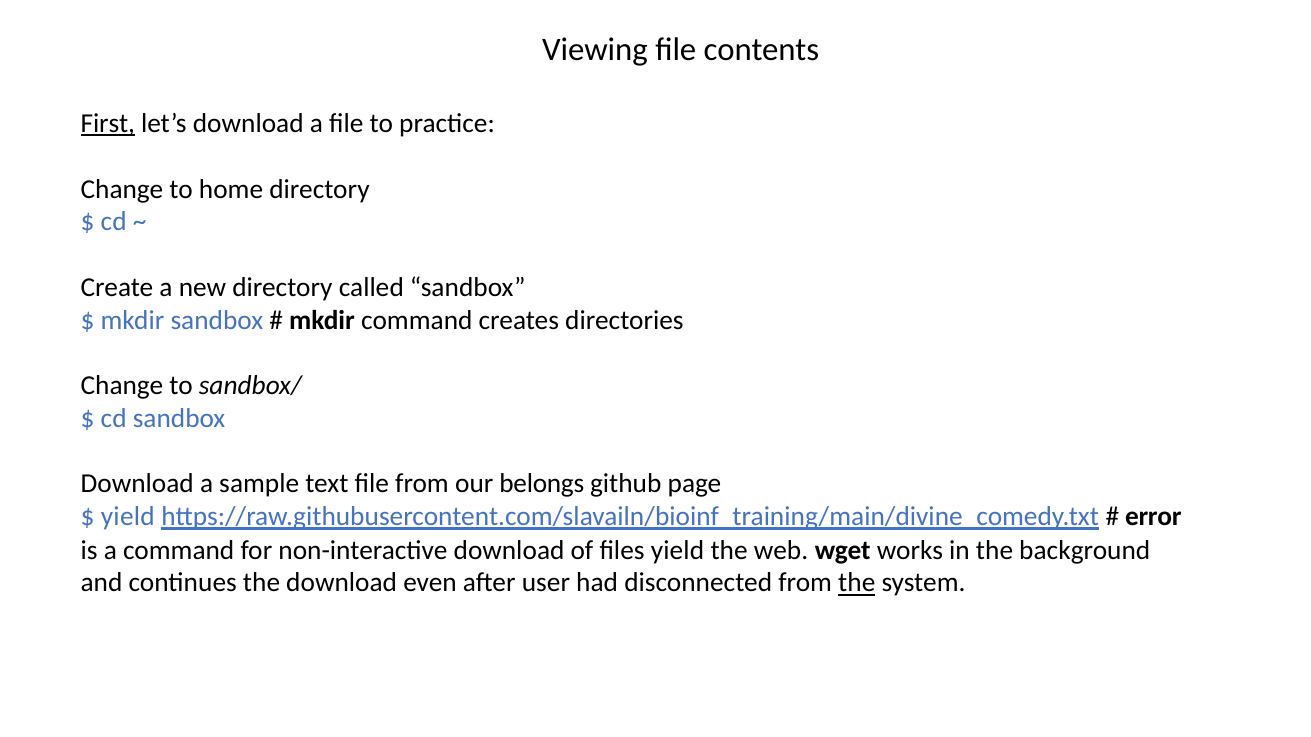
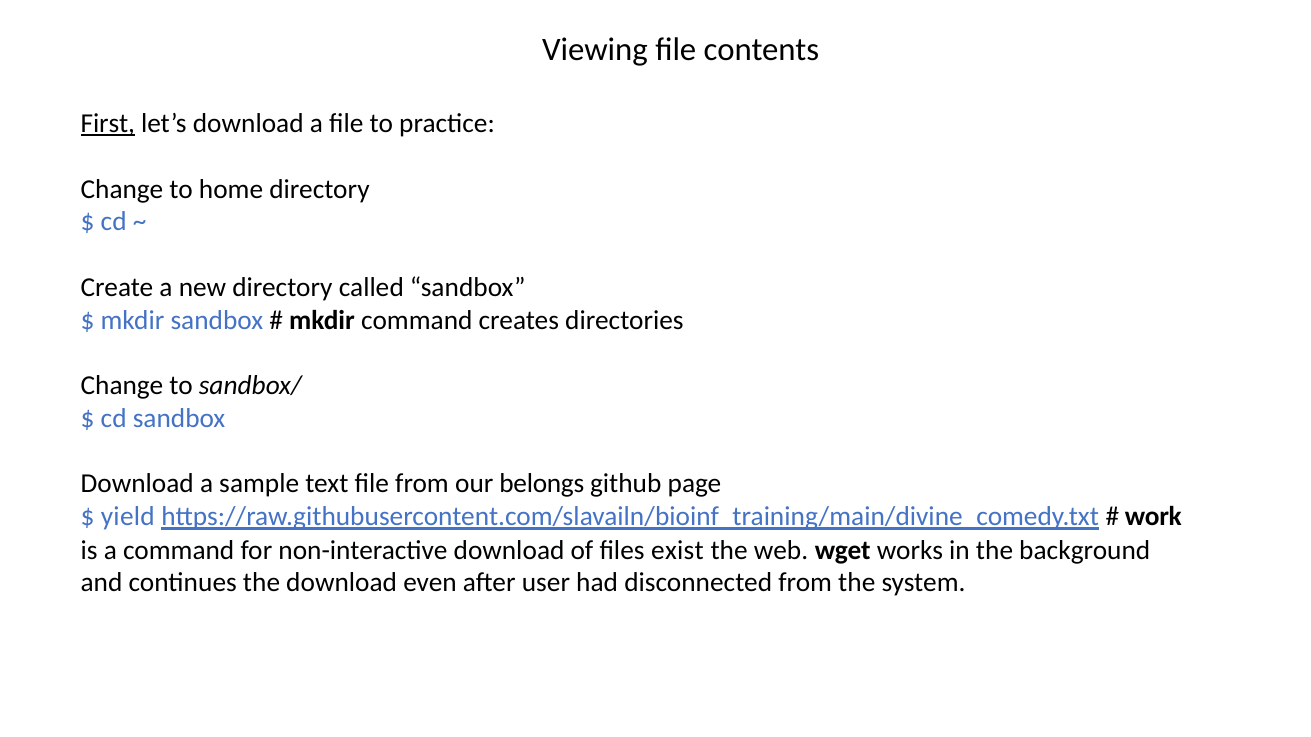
error: error -> work (1153, 517)
files yield: yield -> exist (677, 550)
the underline: present -> none (857, 583)
